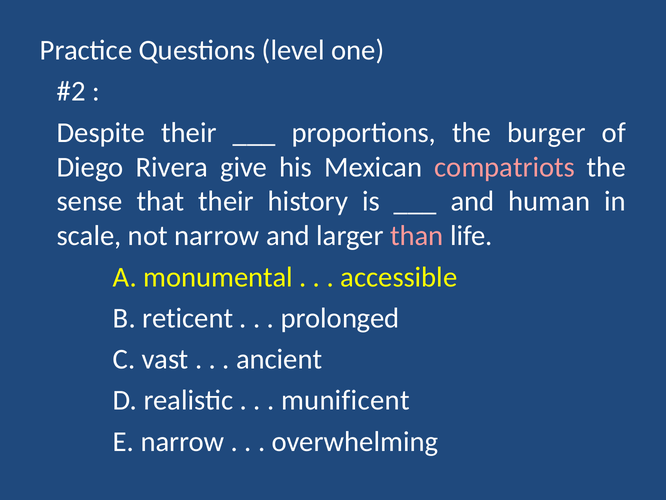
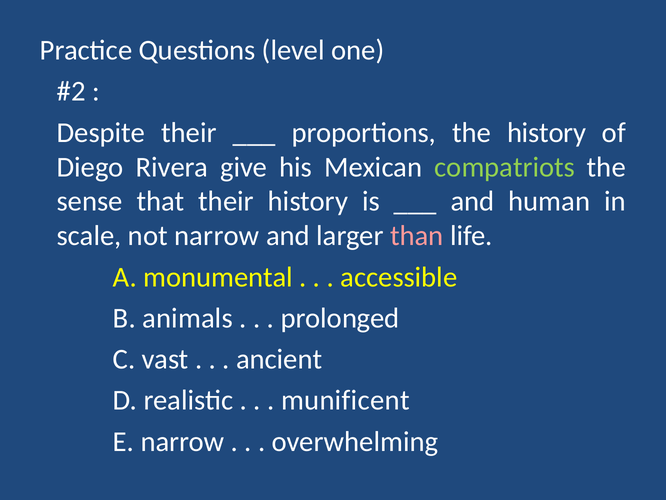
the burger: burger -> history (547, 132)
compatriots colour: pink -> light green (505, 167)
reticent: reticent -> animals (188, 318)
